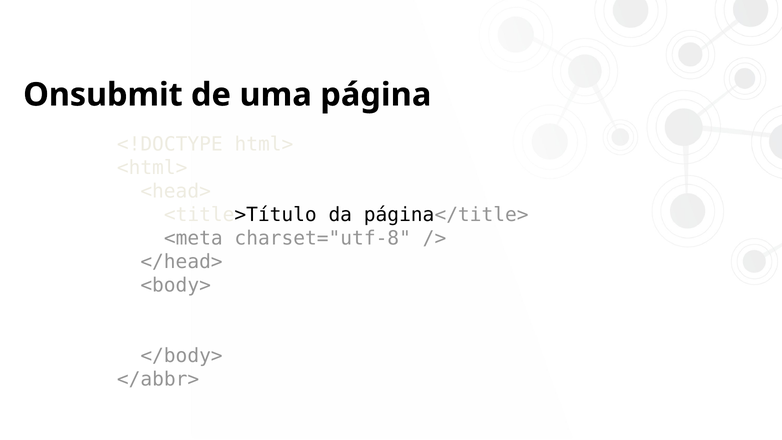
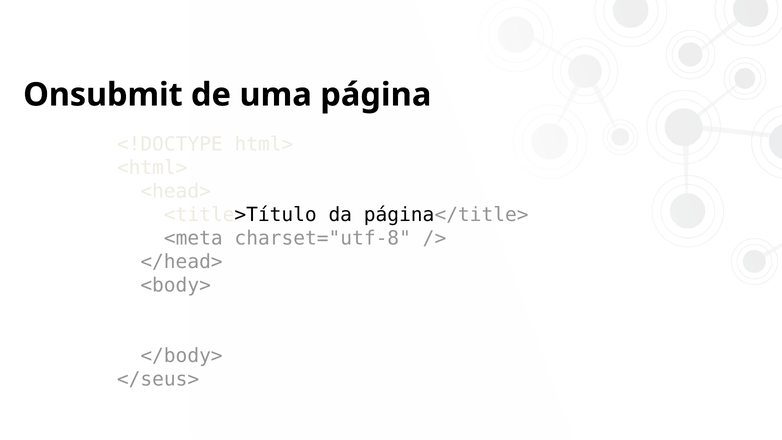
</abbr>: </abbr> -> </seus> (158, 379)
